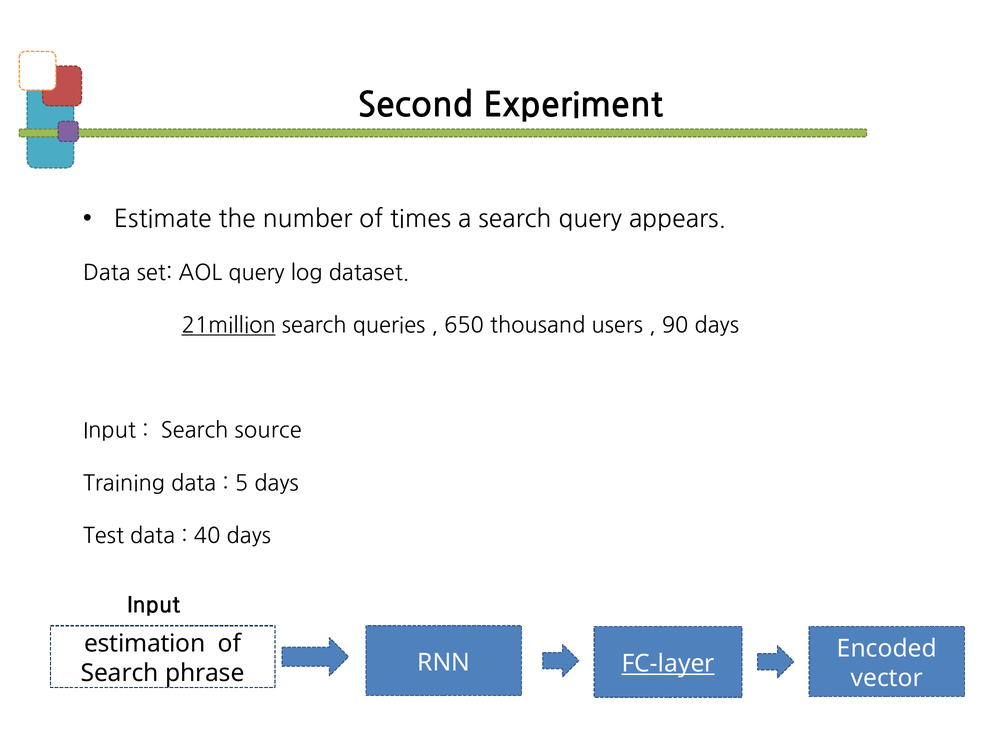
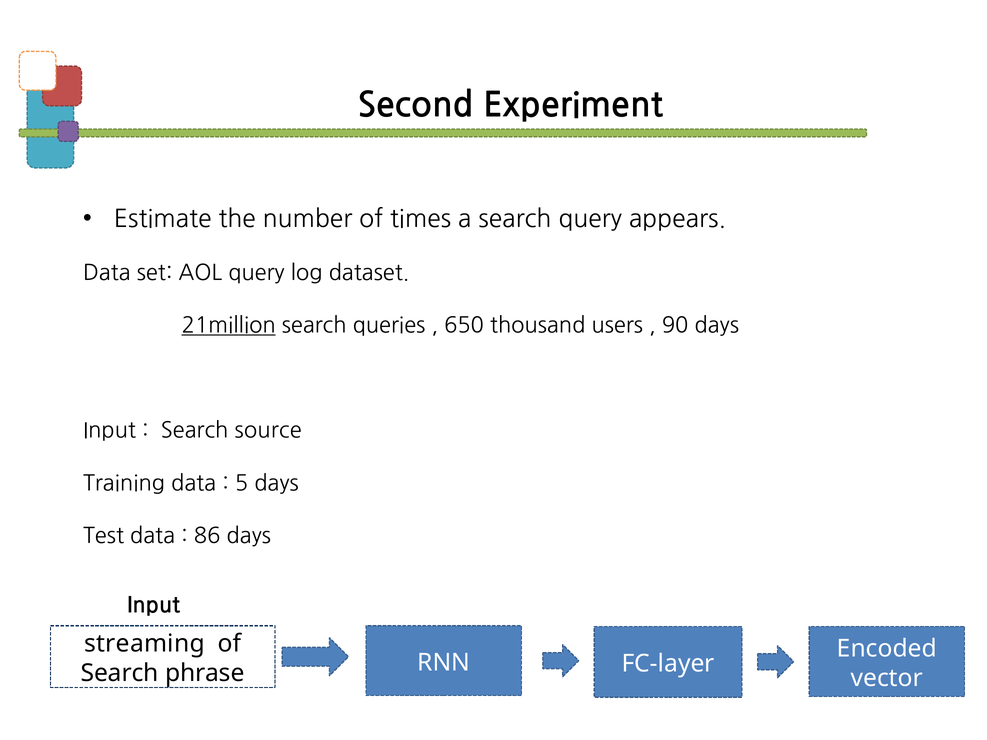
40: 40 -> 86 (207, 536)
estimation: estimation -> streaming (145, 644)
FC-layer underline: present -> none (668, 664)
